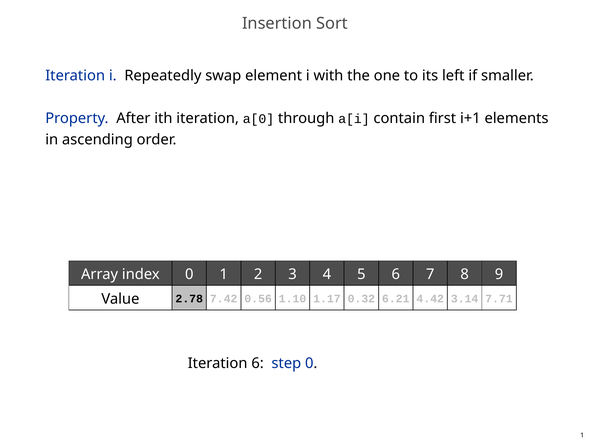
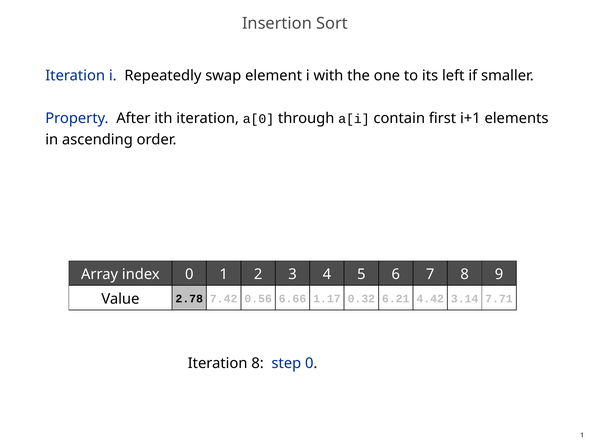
1.10: 1.10 -> 6.66 (293, 298)
Iteration 6: 6 -> 8 (258, 363)
